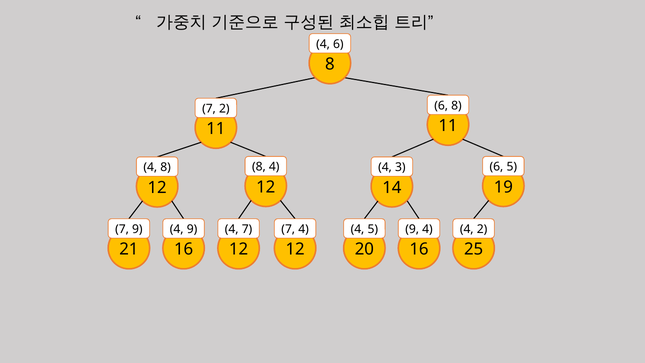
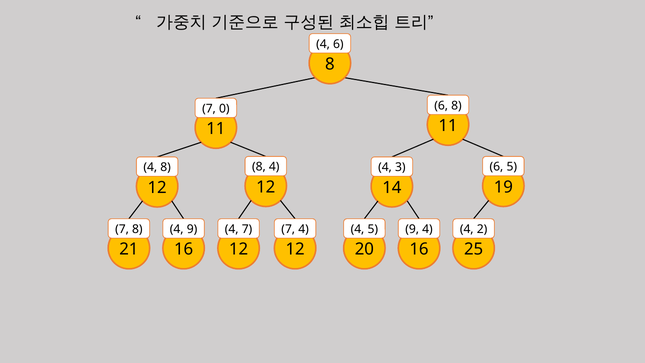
7 2: 2 -> 0 (224, 109)
7 9: 9 -> 8 (137, 229)
